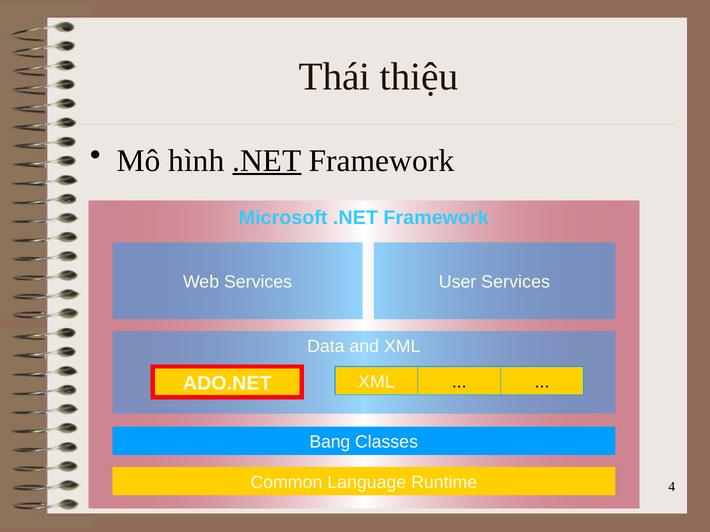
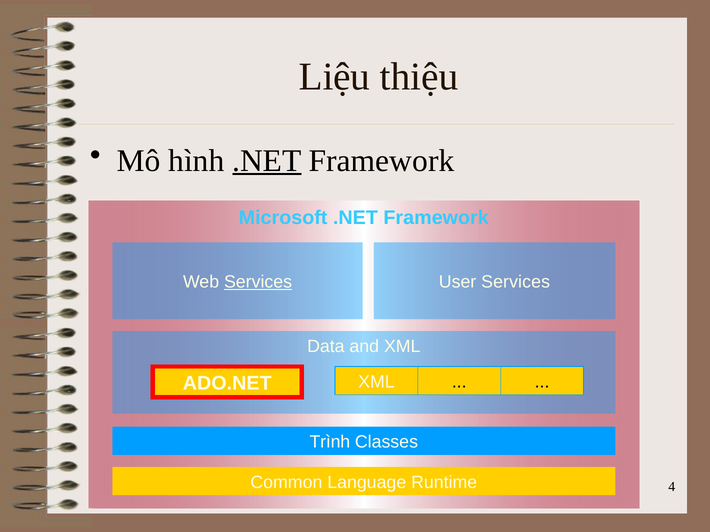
Thái: Thái -> Liệu (334, 77)
Services underline: none -> present (258, 282)
Bang: Bang -> Trình (330, 442)
